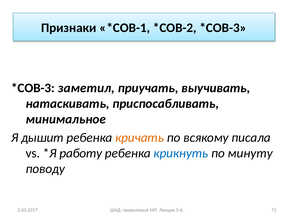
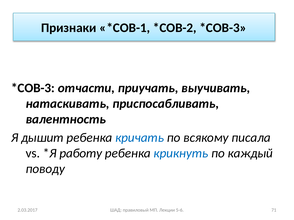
заметил: заметил -> отчасти (86, 88)
минимальное: минимальное -> валентность (66, 120)
кричать colour: orange -> blue (140, 138)
минуту: минуту -> каждый (250, 154)
